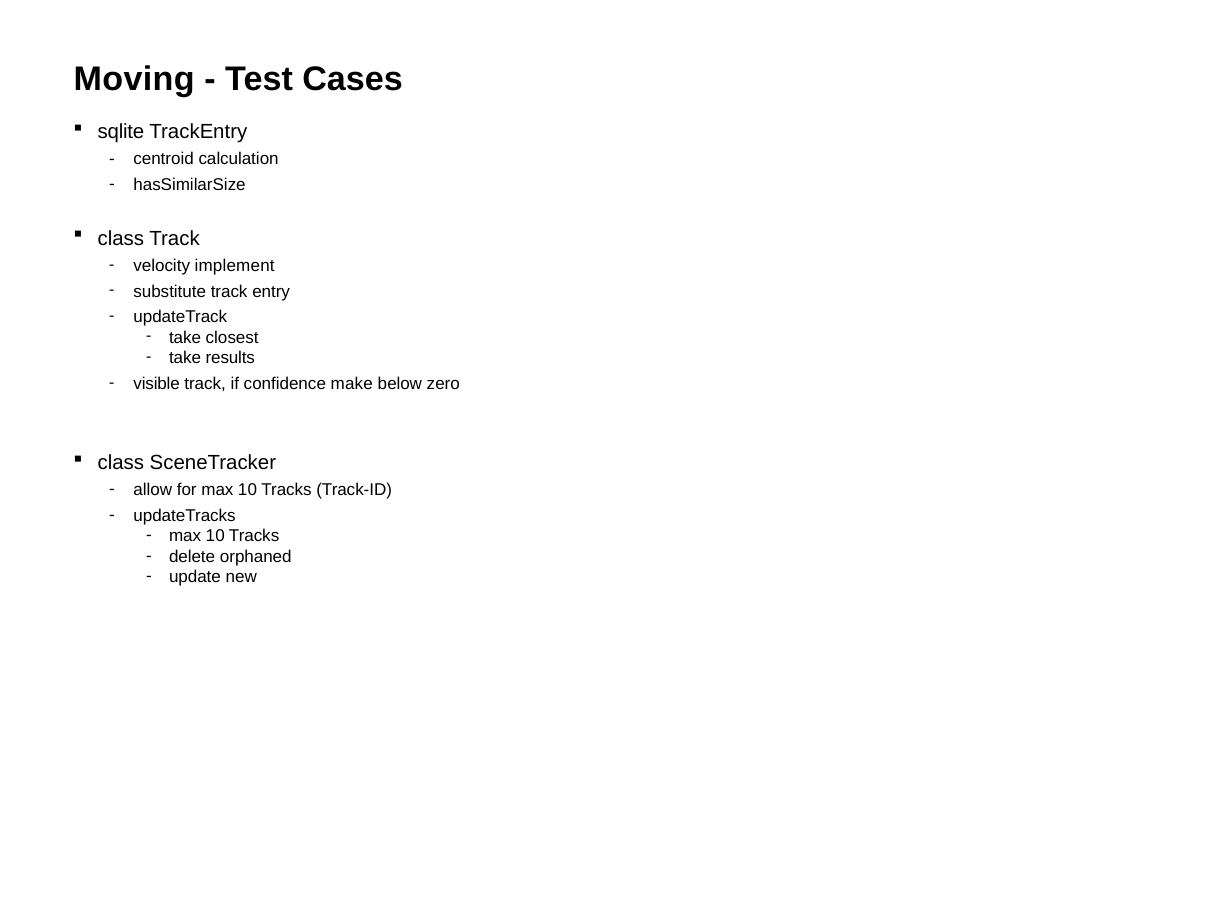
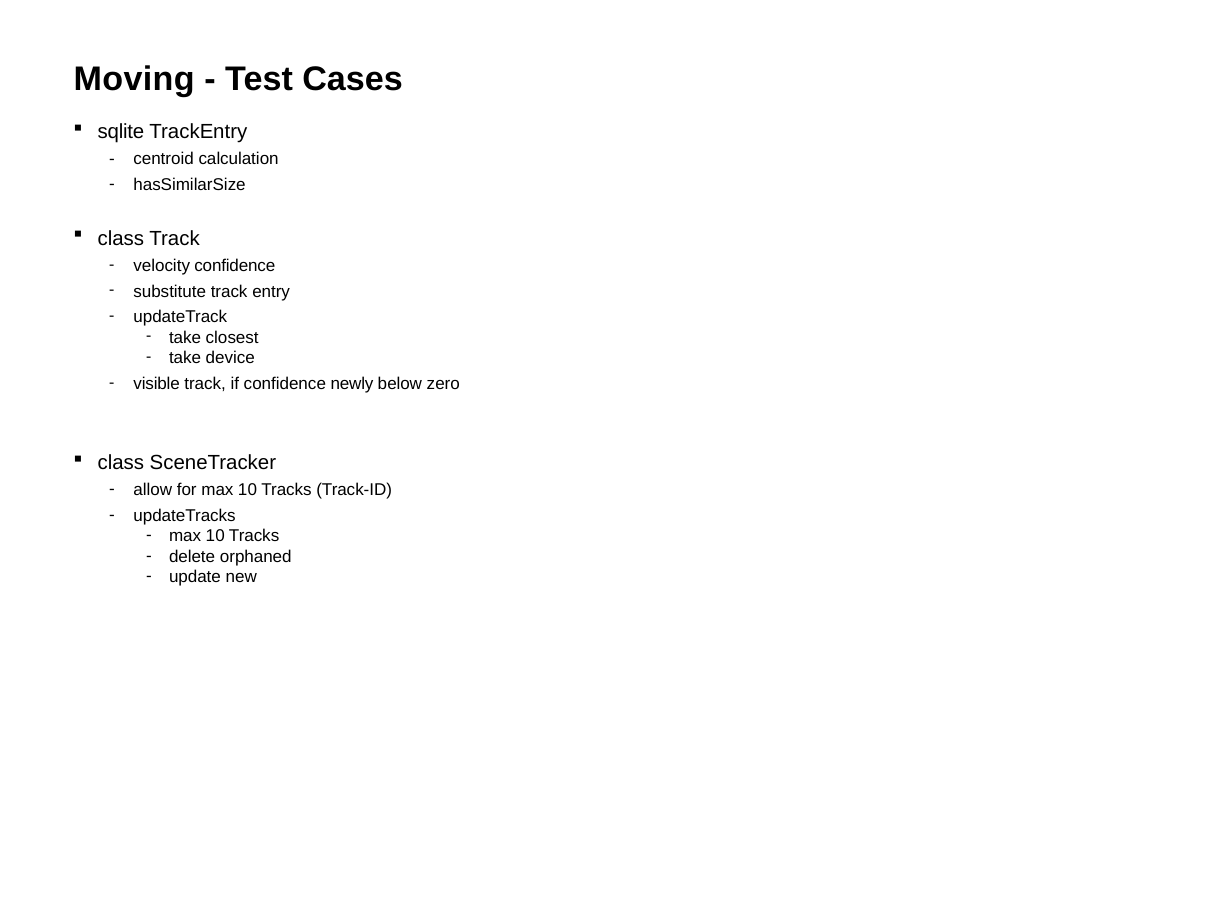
velocity implement: implement -> confidence (235, 266)
results: results -> device (230, 358)
make: make -> newly (352, 384)
